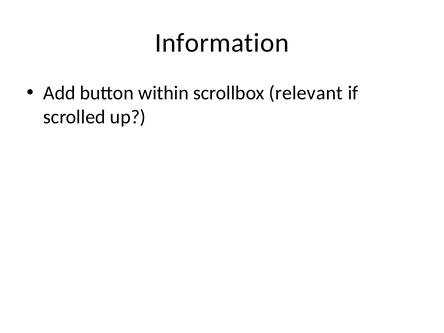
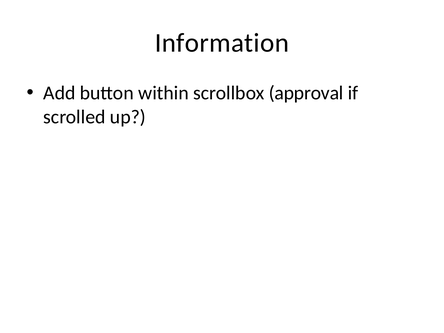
relevant: relevant -> approval (306, 93)
